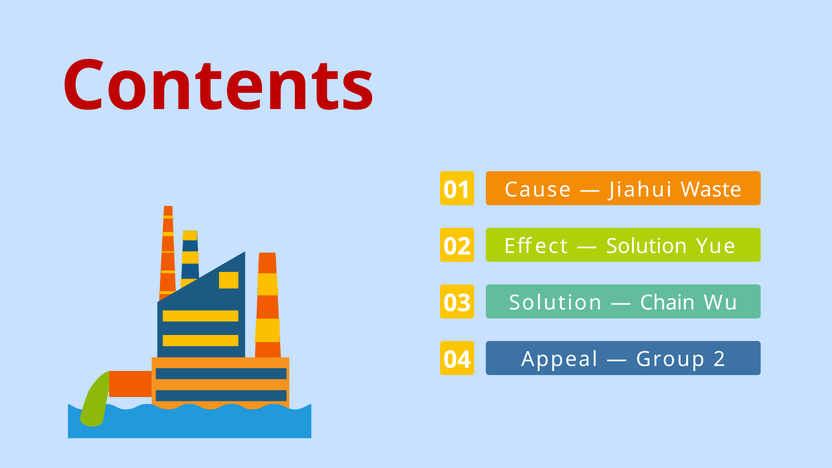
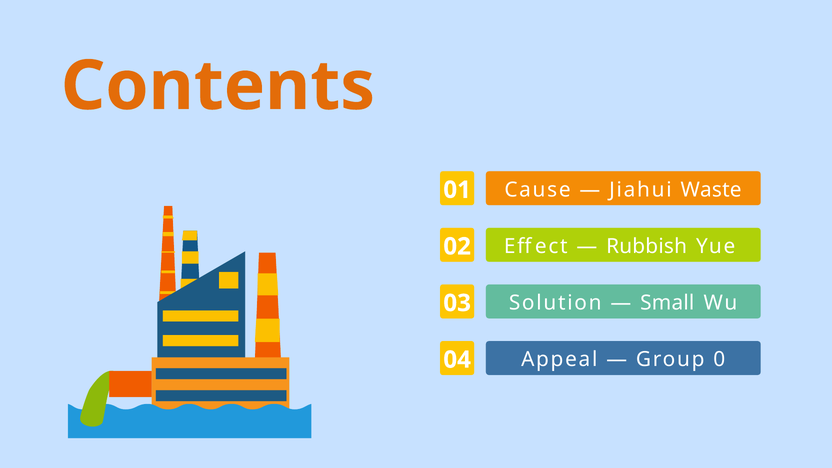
Contents colour: red -> orange (218, 86)
Solution: Solution -> Rubbish (647, 246)
Chain: Chain -> Small (667, 303)
2: 2 -> 0 (719, 359)
